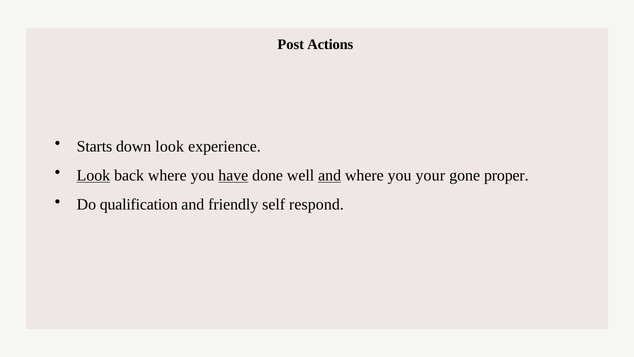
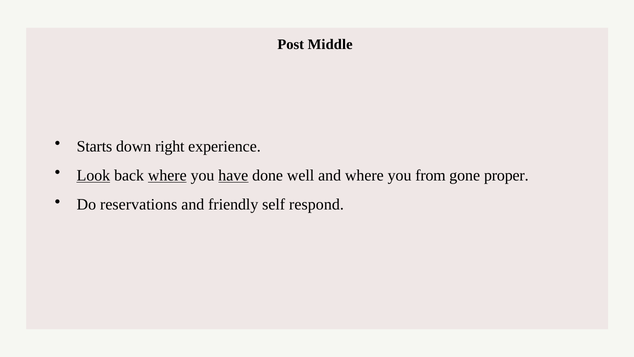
Actions: Actions -> Middle (330, 44)
down look: look -> right (170, 146)
where underline: none -> present (167, 175)
and underline: present -> none (330, 175)
your: your -> from (430, 175)
qualification: qualification -> reservations (139, 204)
